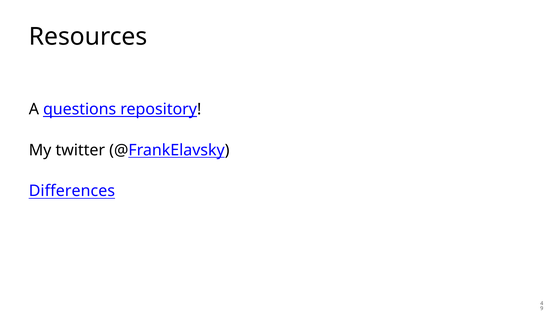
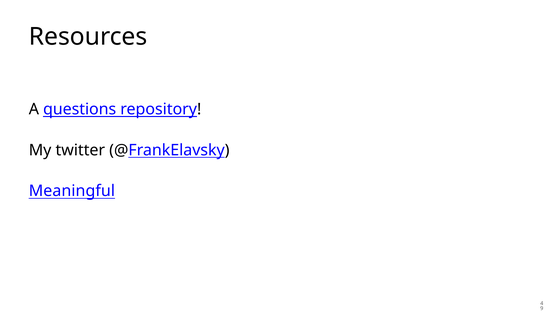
Differences: Differences -> Meaningful (72, 191)
